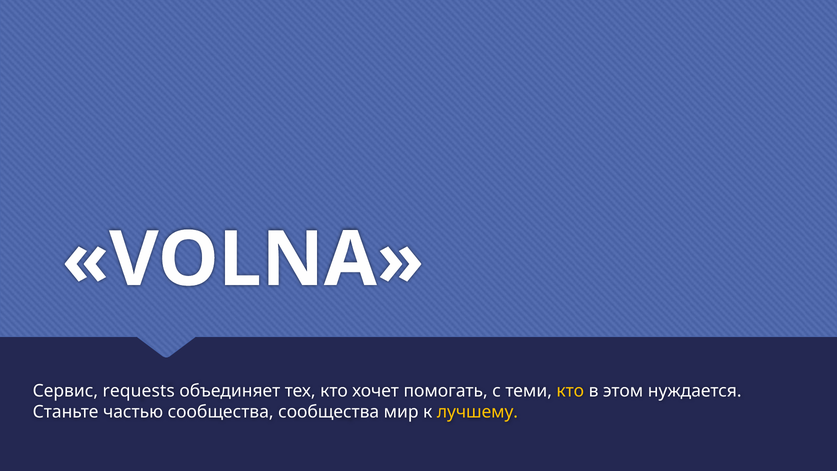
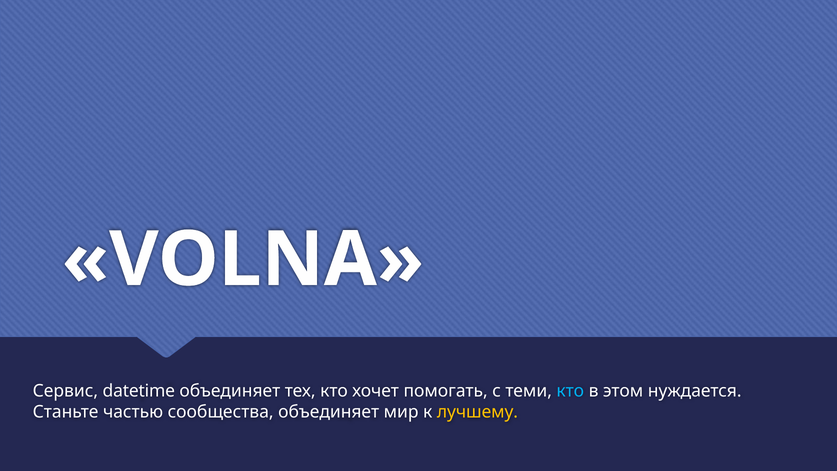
requests: requests -> datetime (139, 391)
кто colour: yellow -> light blue (570, 391)
сообщества сообщества: сообщества -> объединяет (329, 412)
